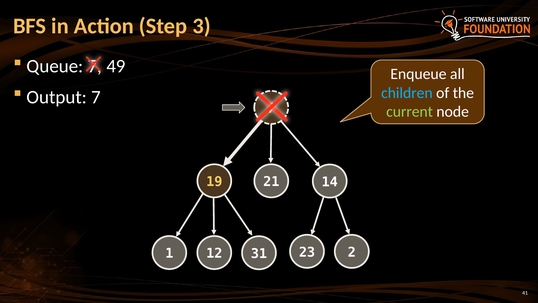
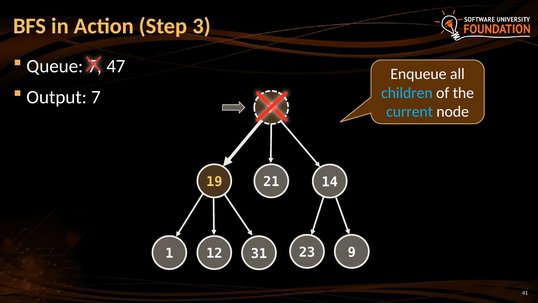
49: 49 -> 47 (116, 66)
current colour: light green -> light blue (410, 112)
2: 2 -> 9 (352, 252)
